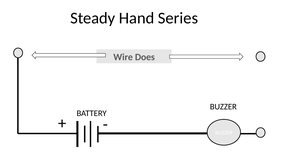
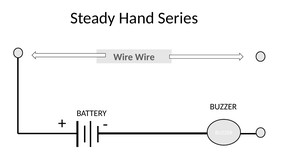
Wire Does: Does -> Wire (145, 57)
